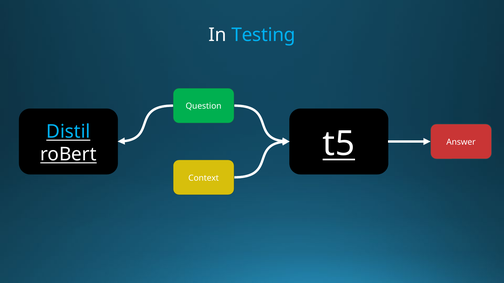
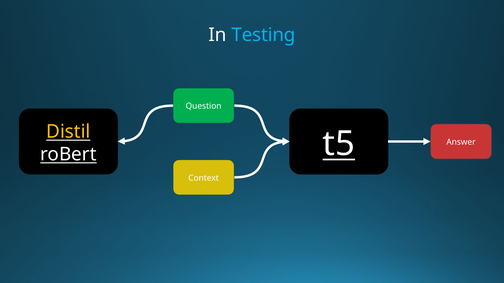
Distil colour: light blue -> yellow (68, 132)
